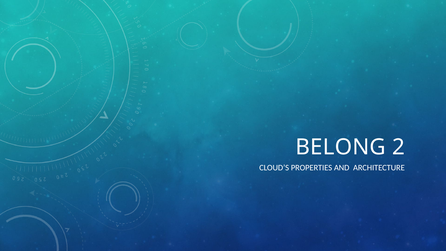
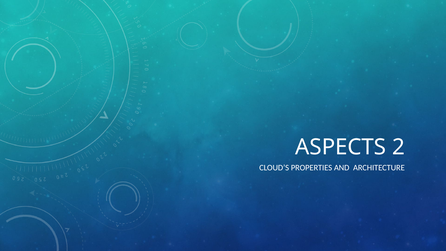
BELONG: BELONG -> ASPECTS (341, 147)
